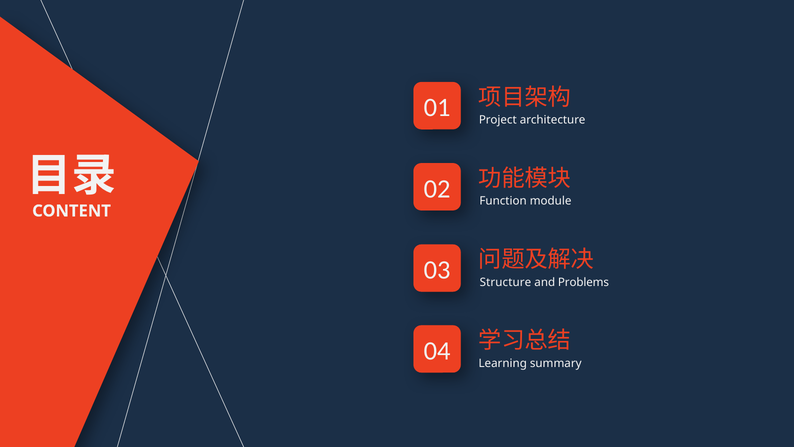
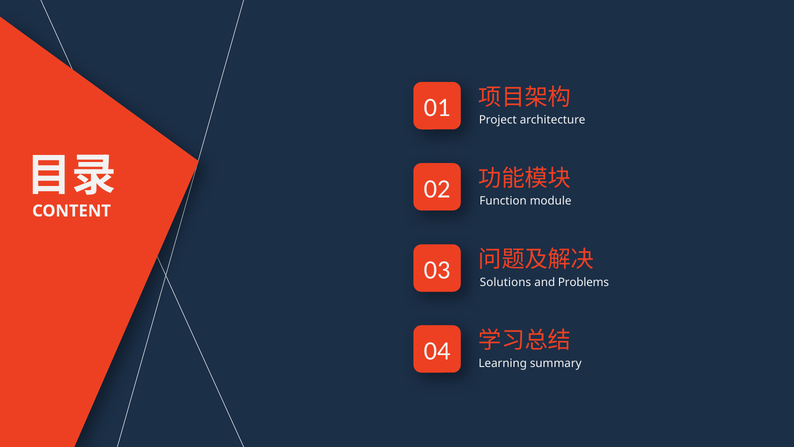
Structure: Structure -> Solutions (505, 282)
